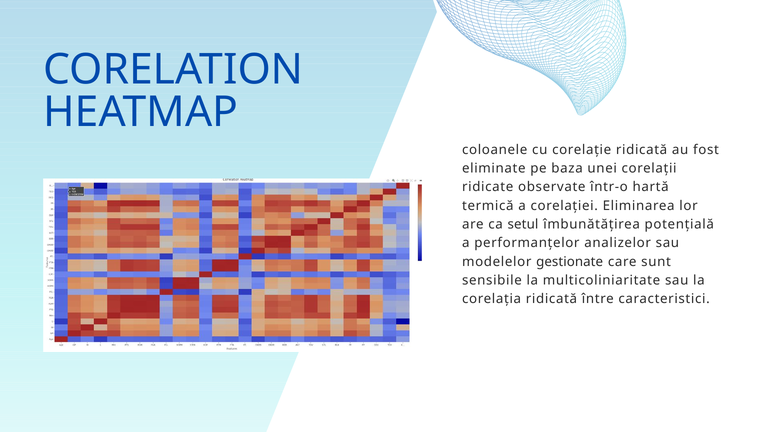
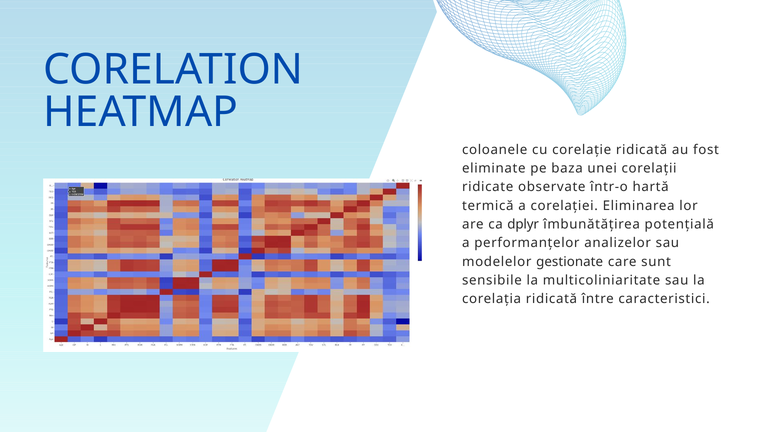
setul: setul -> dplyr (523, 224)
